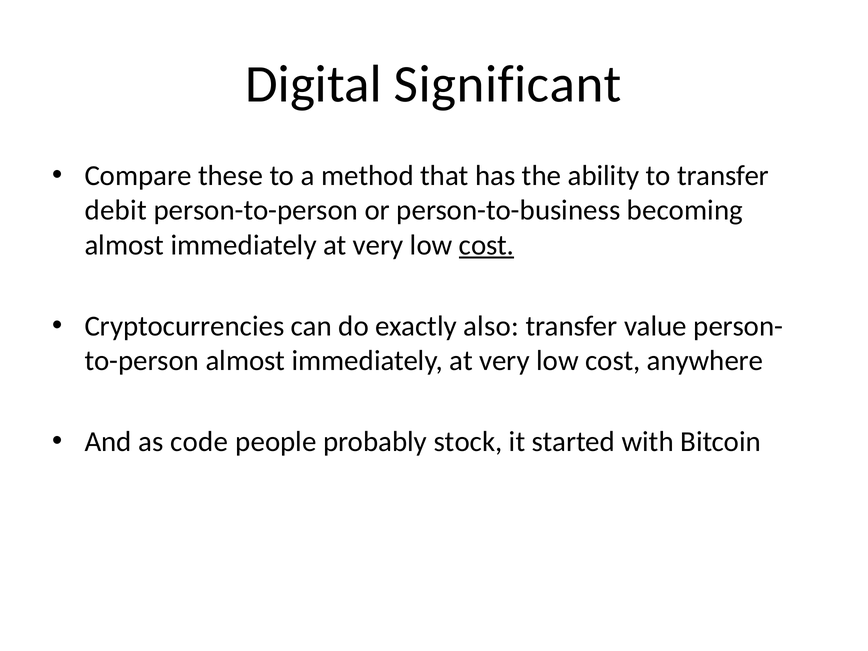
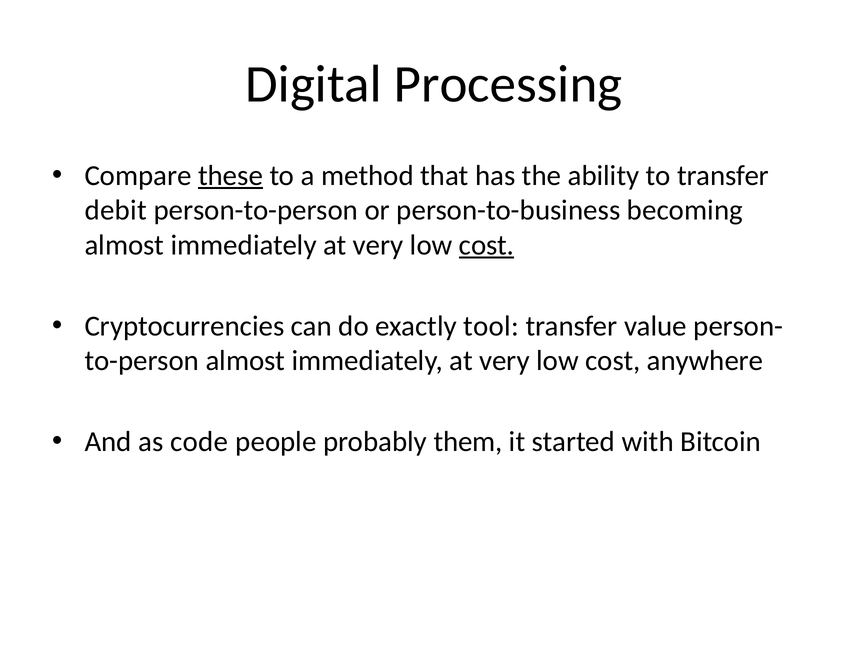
Significant: Significant -> Processing (508, 84)
these underline: none -> present (231, 176)
also: also -> tool (491, 326)
stock: stock -> them (468, 442)
